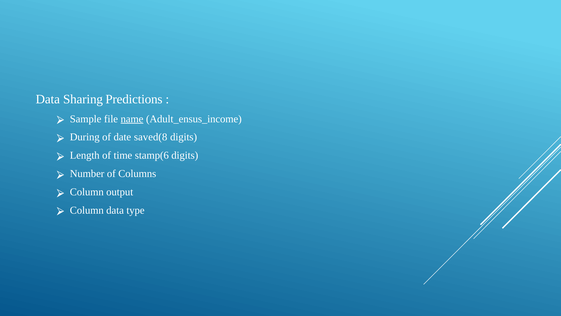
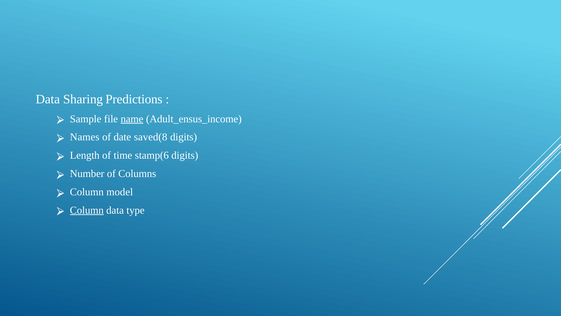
During: During -> Names (85, 137)
output: output -> model (120, 192)
Column underline: none -> present (87, 210)
